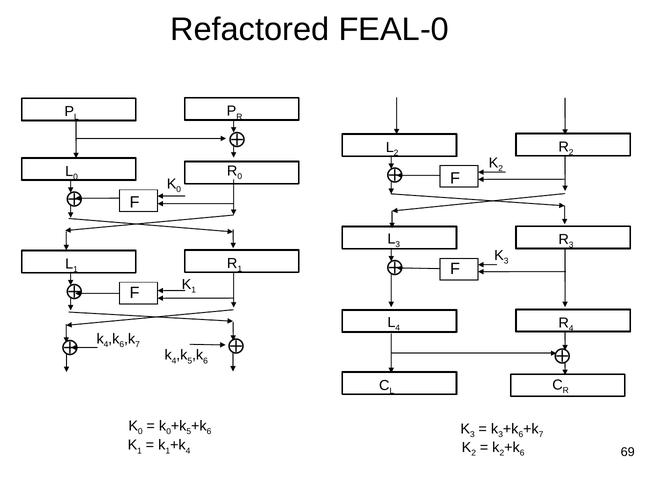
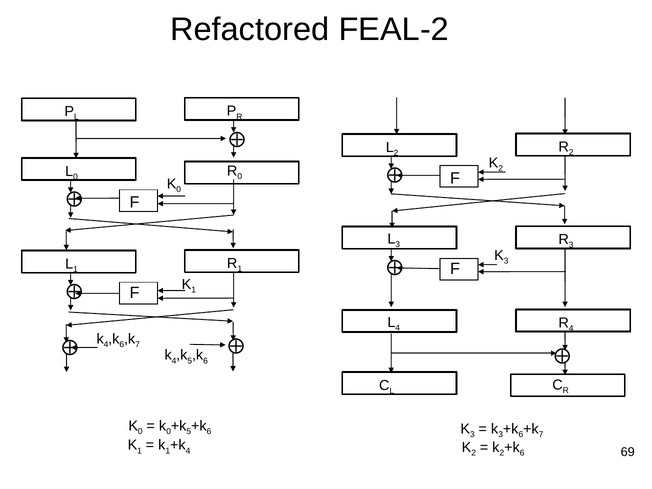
FEAL-0: FEAL-0 -> FEAL-2 (394, 29)
